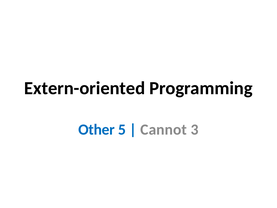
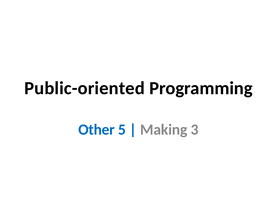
Extern-oriented: Extern-oriented -> Public-oriented (85, 88)
Cannot: Cannot -> Making (164, 129)
